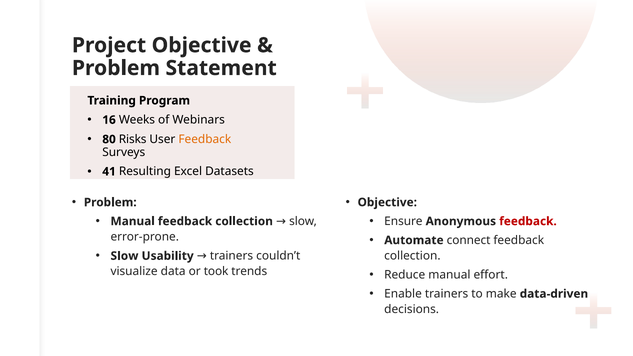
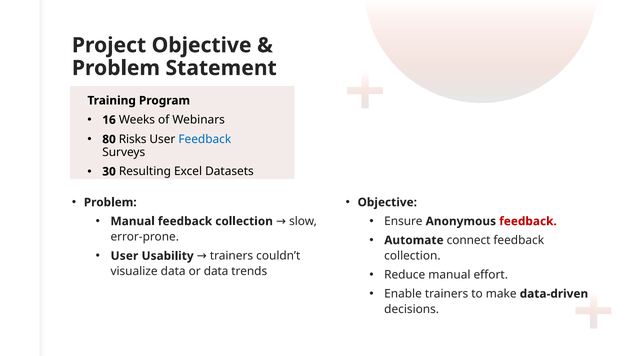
Feedback colour: orange -> blue (205, 139)
41: 41 -> 30 (109, 172)
Slow: Slow -> User (124, 256)
or took: took -> data (216, 272)
